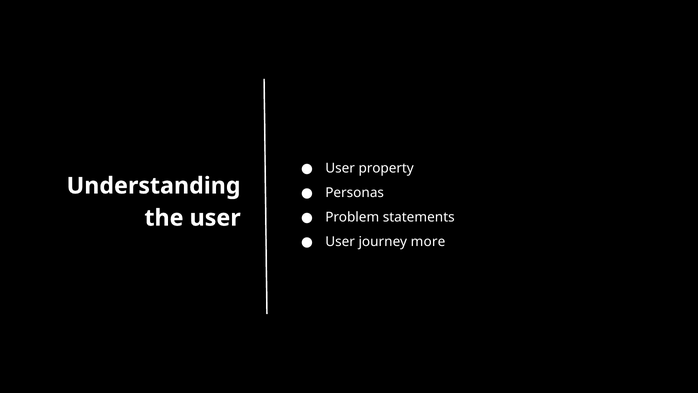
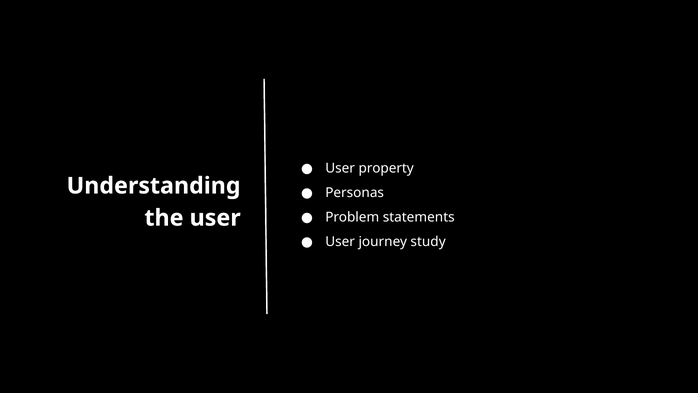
more: more -> study (428, 241)
